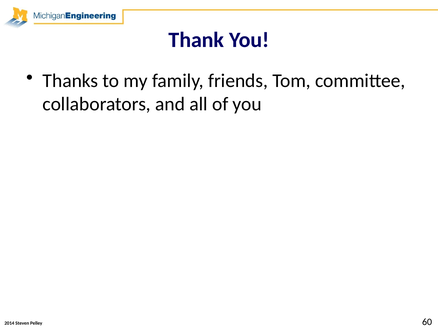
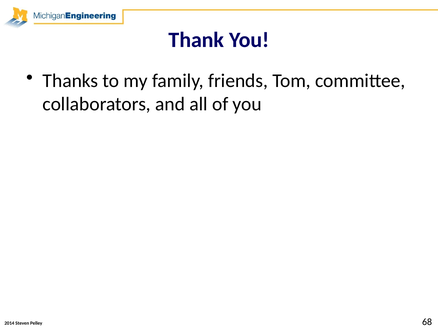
60: 60 -> 68 (427, 323)
